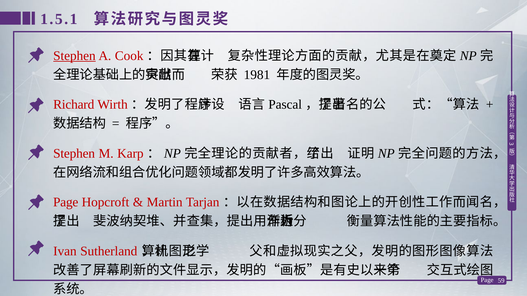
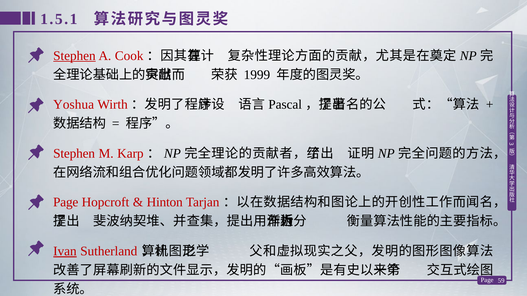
1981: 1981 -> 1999 (257, 75)
Richard: Richard -> Yoshua (74, 105)
Martin: Martin -> Hinton (165, 203)
Ivan underline: none -> present (65, 252)
